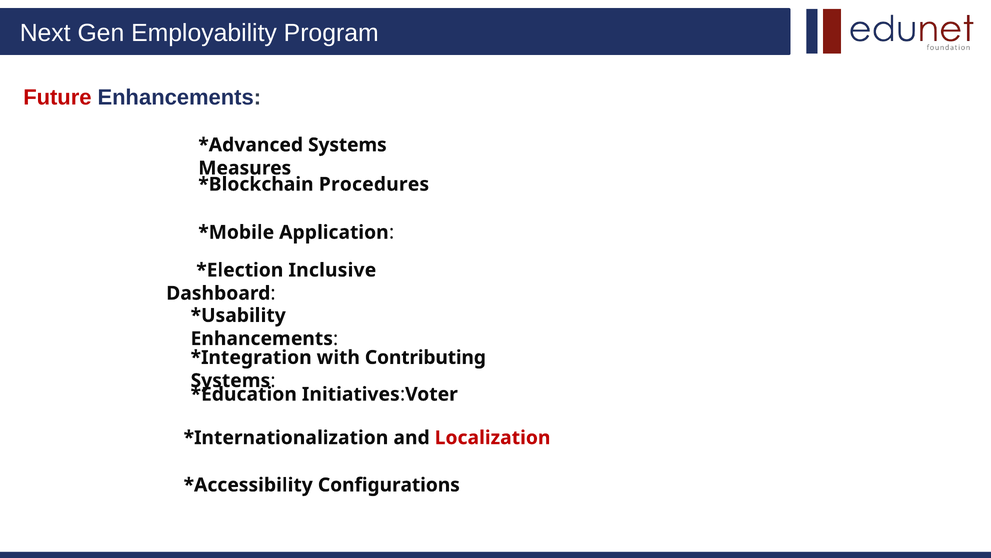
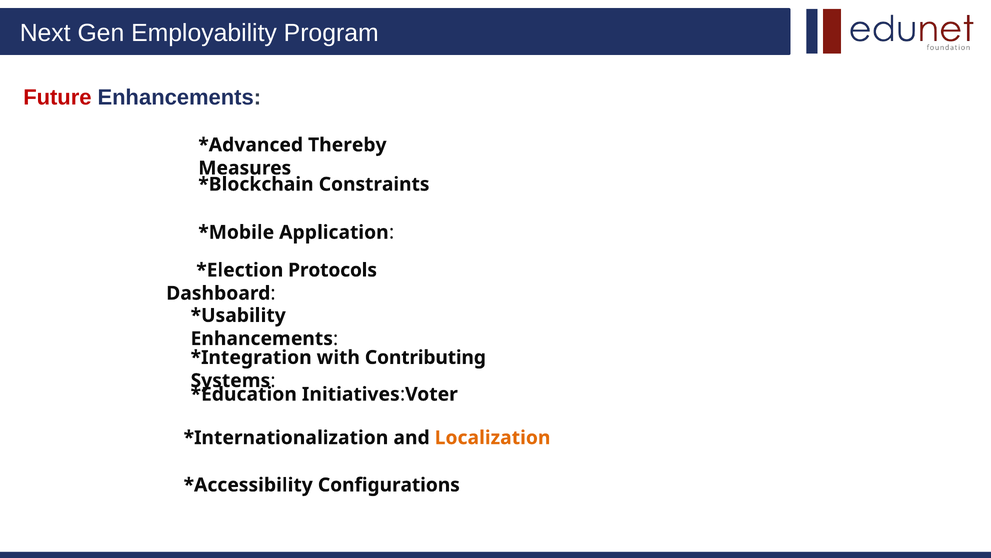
Systems: Systems -> Thereby (347, 145)
Procedures: Procedures -> Constraints (374, 184)
Inclusive: Inclusive -> Protocols (333, 270)
Localization colour: red -> orange (493, 437)
